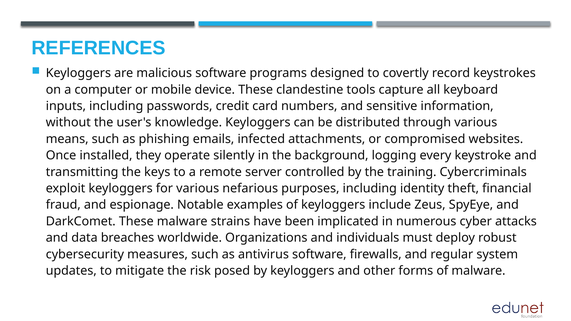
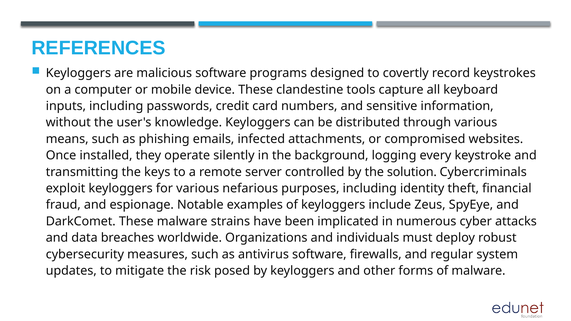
training: training -> solution (412, 172)
